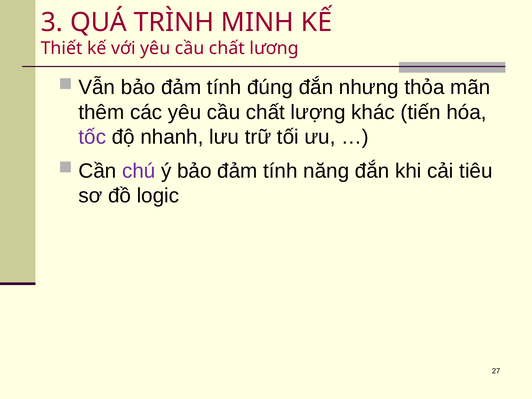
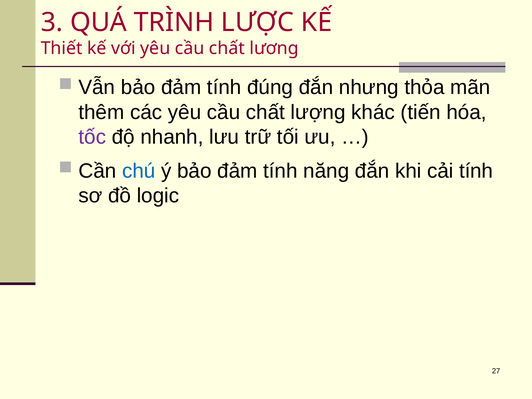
MINH: MINH -> LƯỢC (257, 22)
chú colour: purple -> blue (139, 171)
cải tiêu: tiêu -> tính (476, 171)
